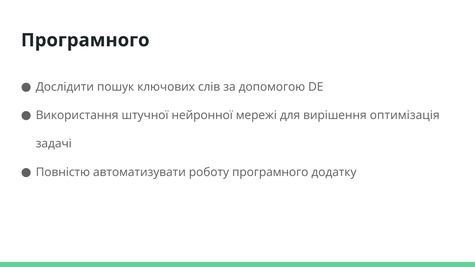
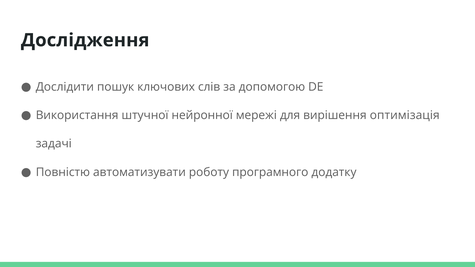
Програмного: Програмного -> Дослідження (85, 40)
